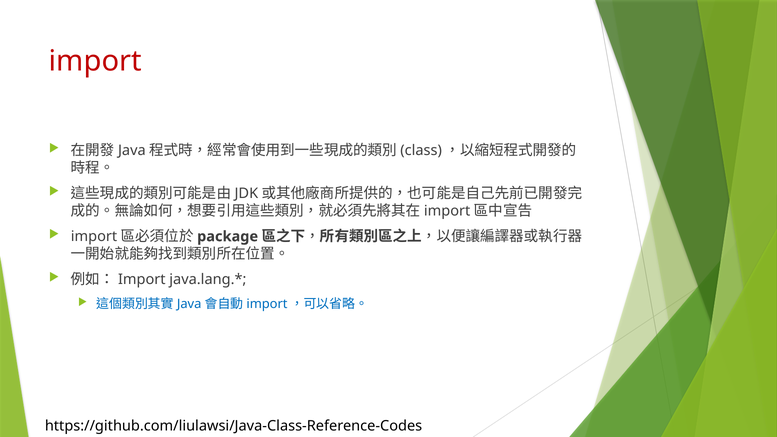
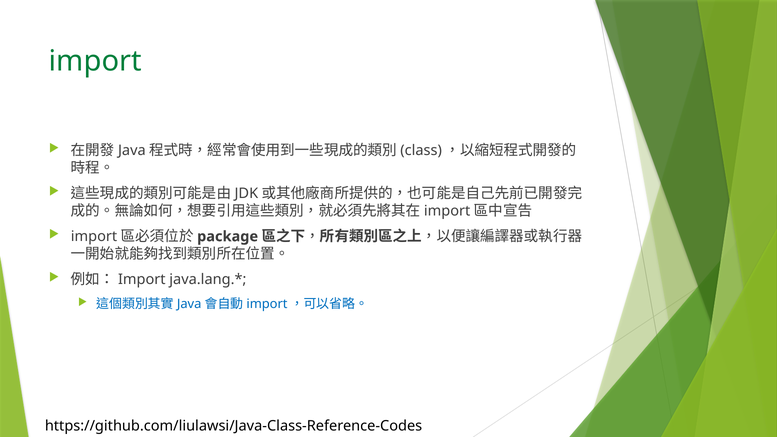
import colour: red -> green (95, 61)
